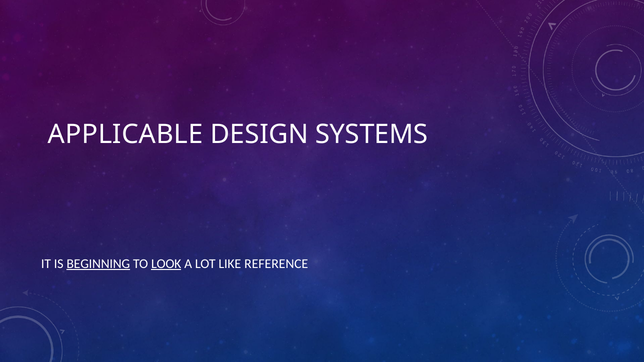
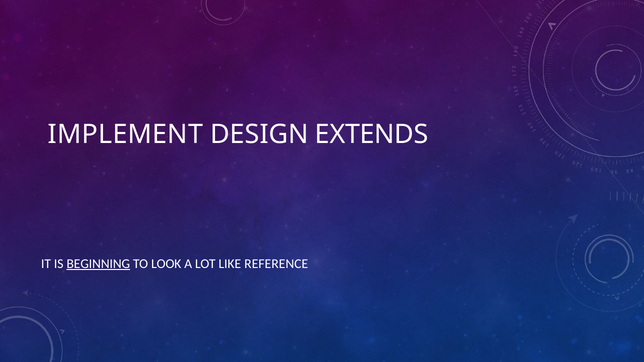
APPLICABLE: APPLICABLE -> IMPLEMENT (125, 135)
SYSTEMS: SYSTEMS -> EXTENDS (372, 135)
LOOK underline: present -> none (166, 264)
